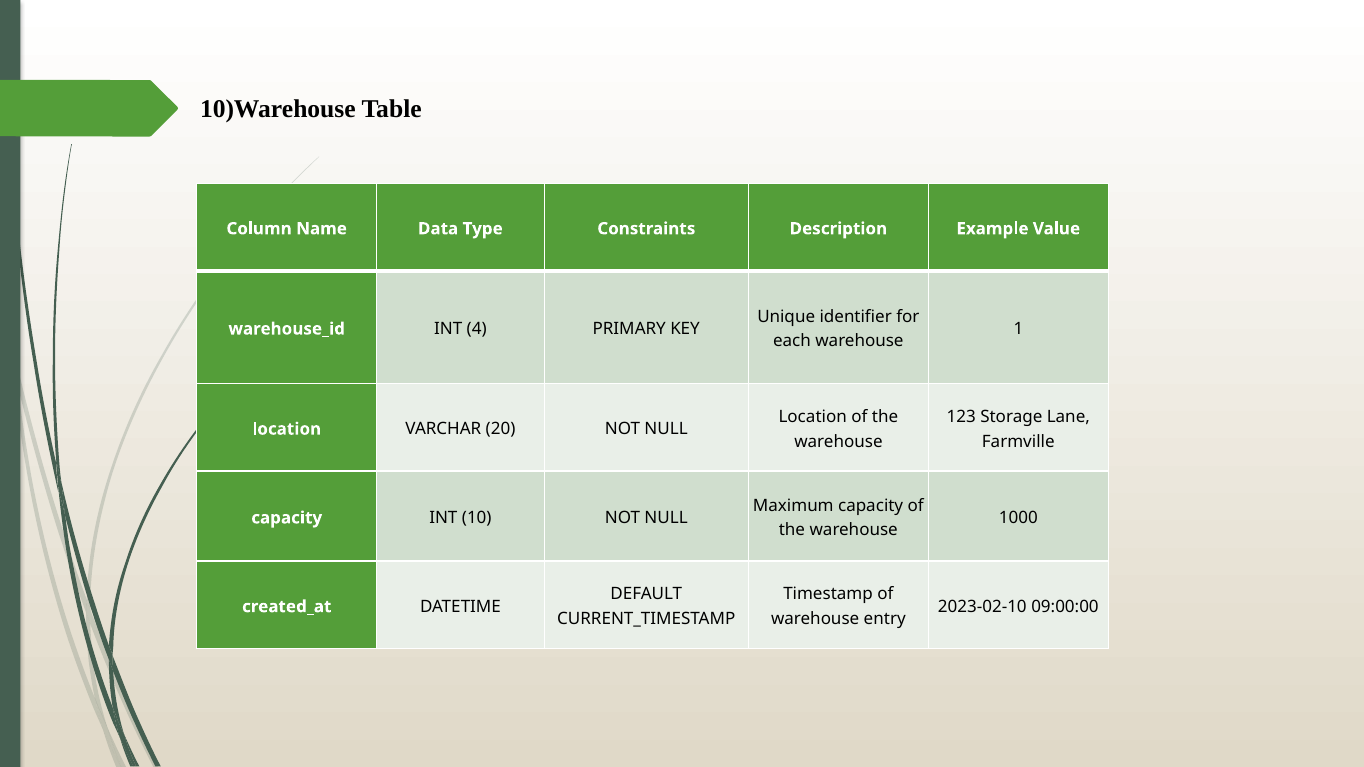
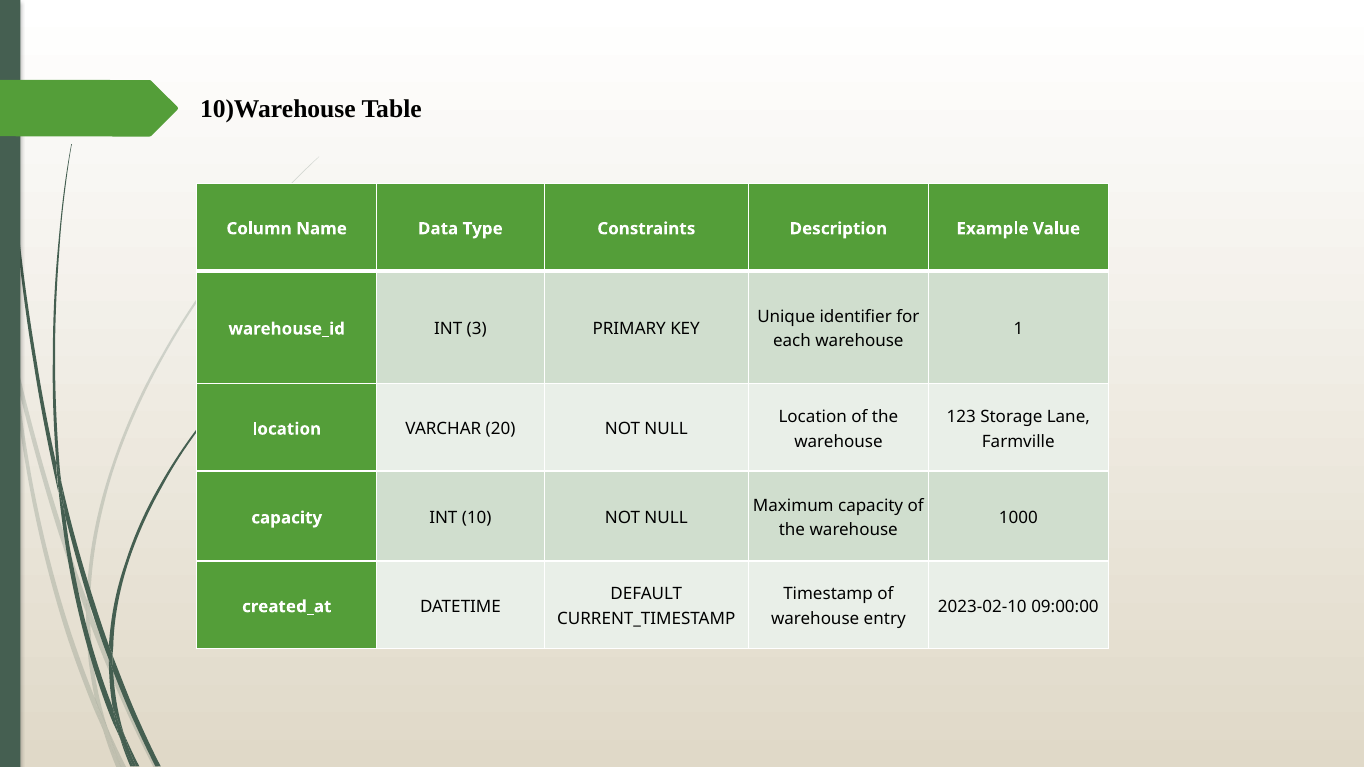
4: 4 -> 3 (477, 329)
